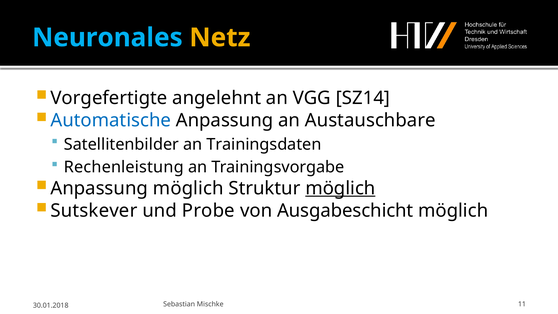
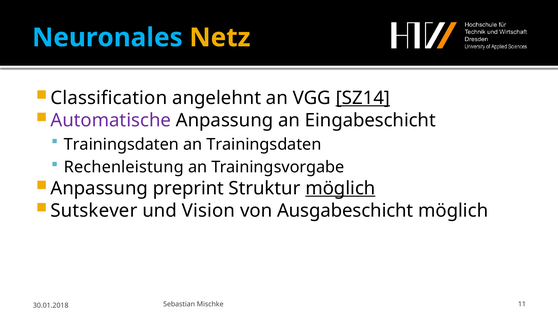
Vorgefertigte: Vorgefertigte -> Classification (109, 98)
SZ14 underline: none -> present (363, 98)
Automatische colour: blue -> purple (111, 120)
Austauschbare: Austauschbare -> Eingabeschicht (370, 120)
Satellitenbilder: Satellitenbilder -> Trainingsdaten (121, 144)
Anpassung möglich: möglich -> preprint (188, 188)
Probe: Probe -> Vision (208, 210)
